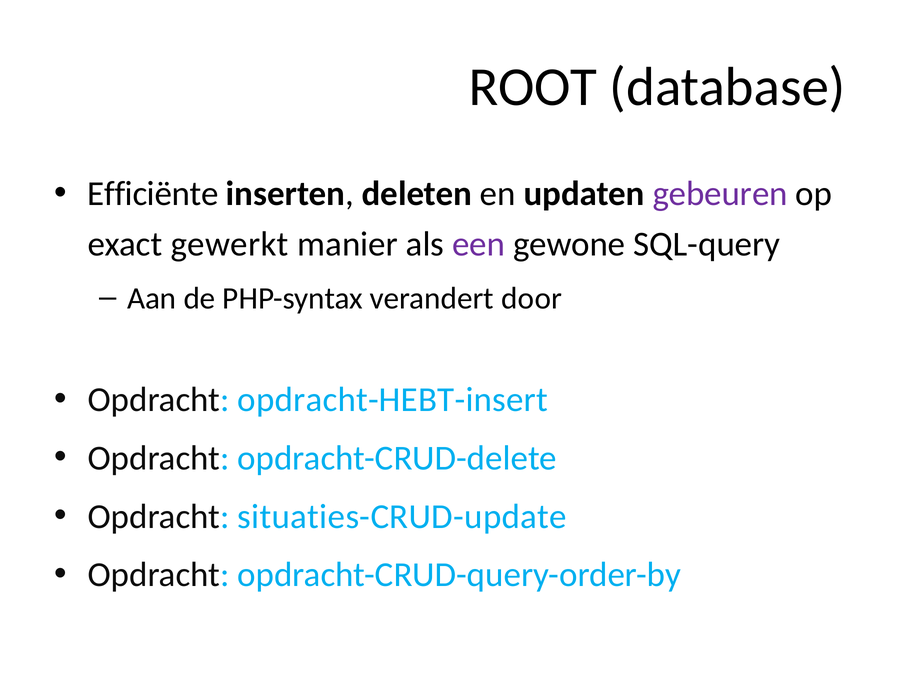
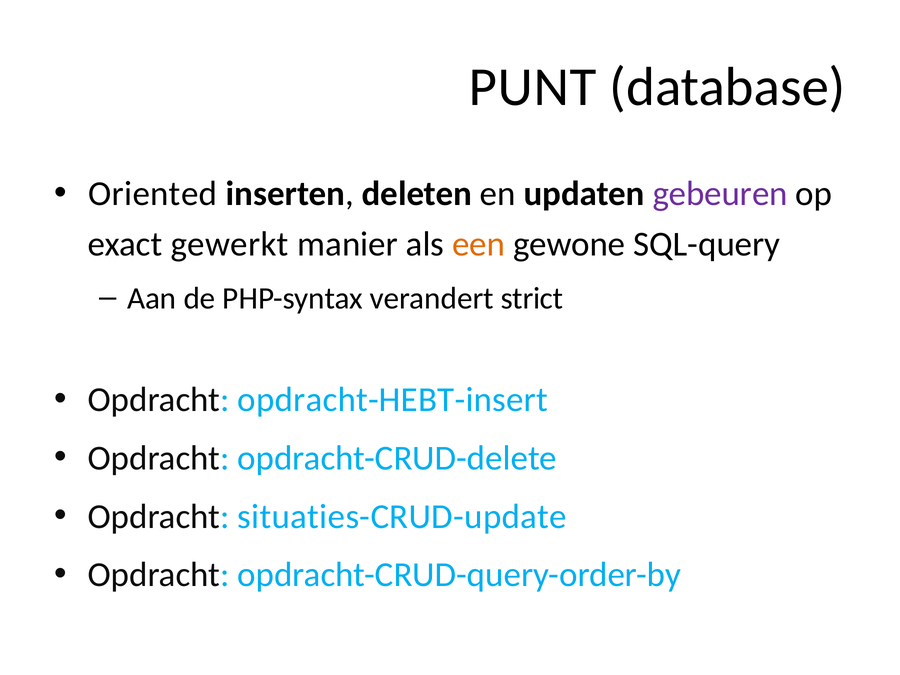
ROOT: ROOT -> PUNT (533, 87)
Efficiënte: Efficiënte -> Oriented (153, 194)
een colour: purple -> orange (479, 244)
door: door -> strict (532, 298)
